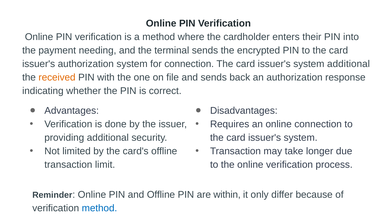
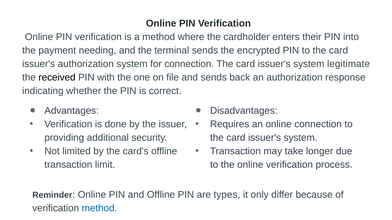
system additional: additional -> legitimate (348, 64)
received colour: orange -> black (57, 77)
within: within -> types (227, 195)
